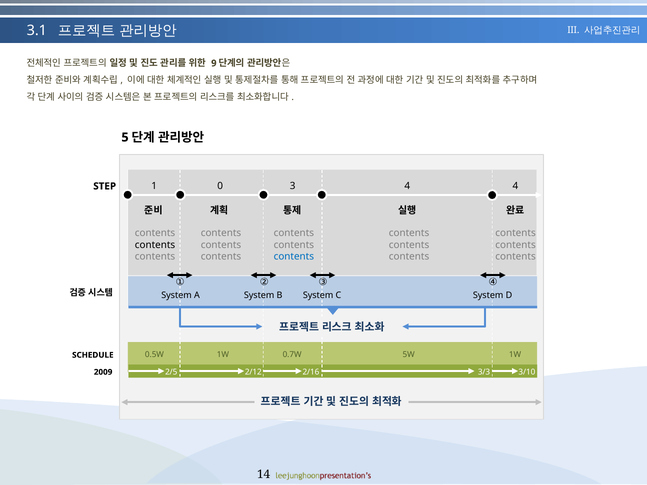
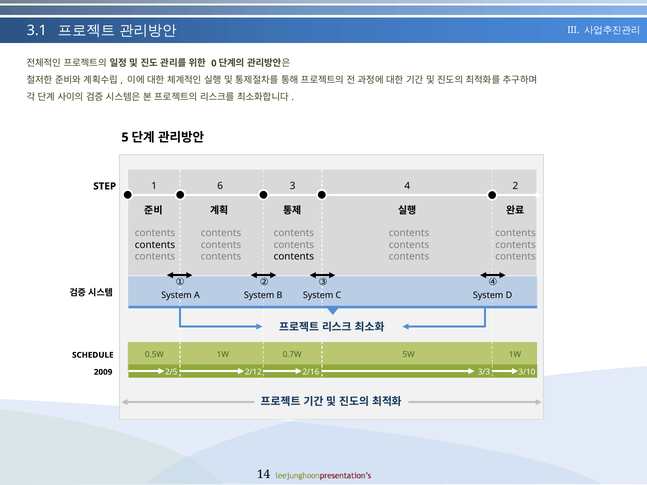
9: 9 -> 0 (214, 63)
0: 0 -> 6 (220, 186)
4 4: 4 -> 2 (515, 186)
contents colour: blue -> black (294, 257)
